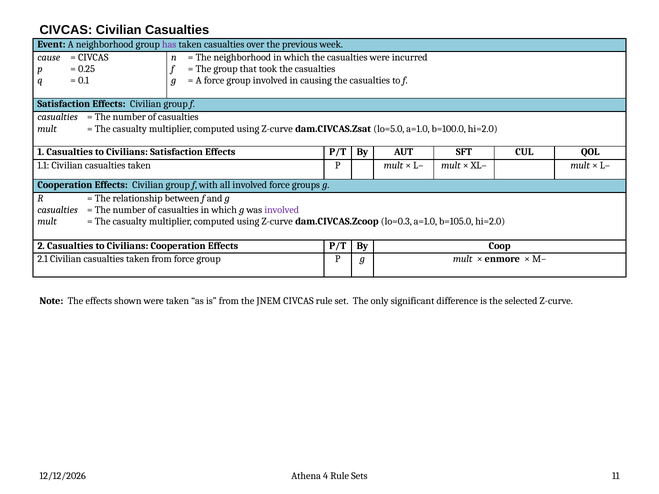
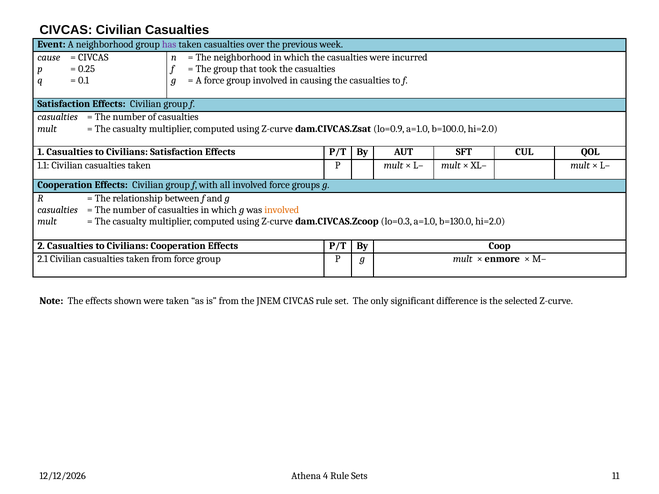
lo=5.0: lo=5.0 -> lo=0.9 (389, 129)
involved colour: purple -> orange (282, 210)
b=105.0: b=105.0 -> b=130.0 (456, 222)
